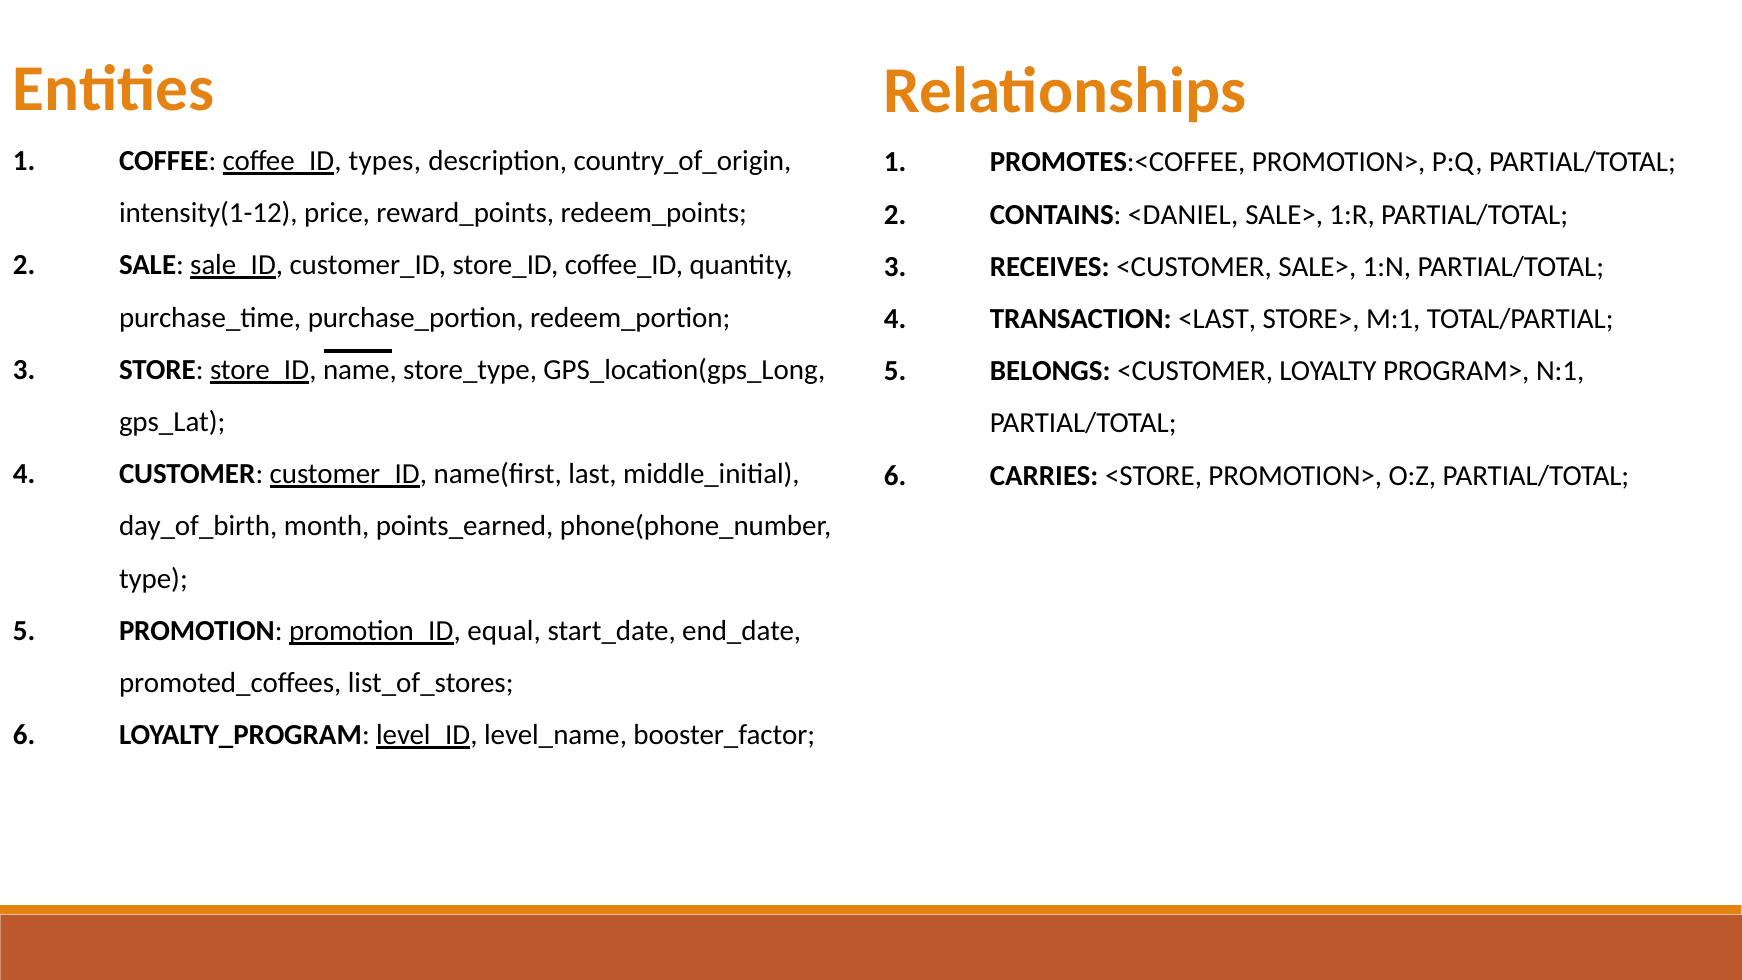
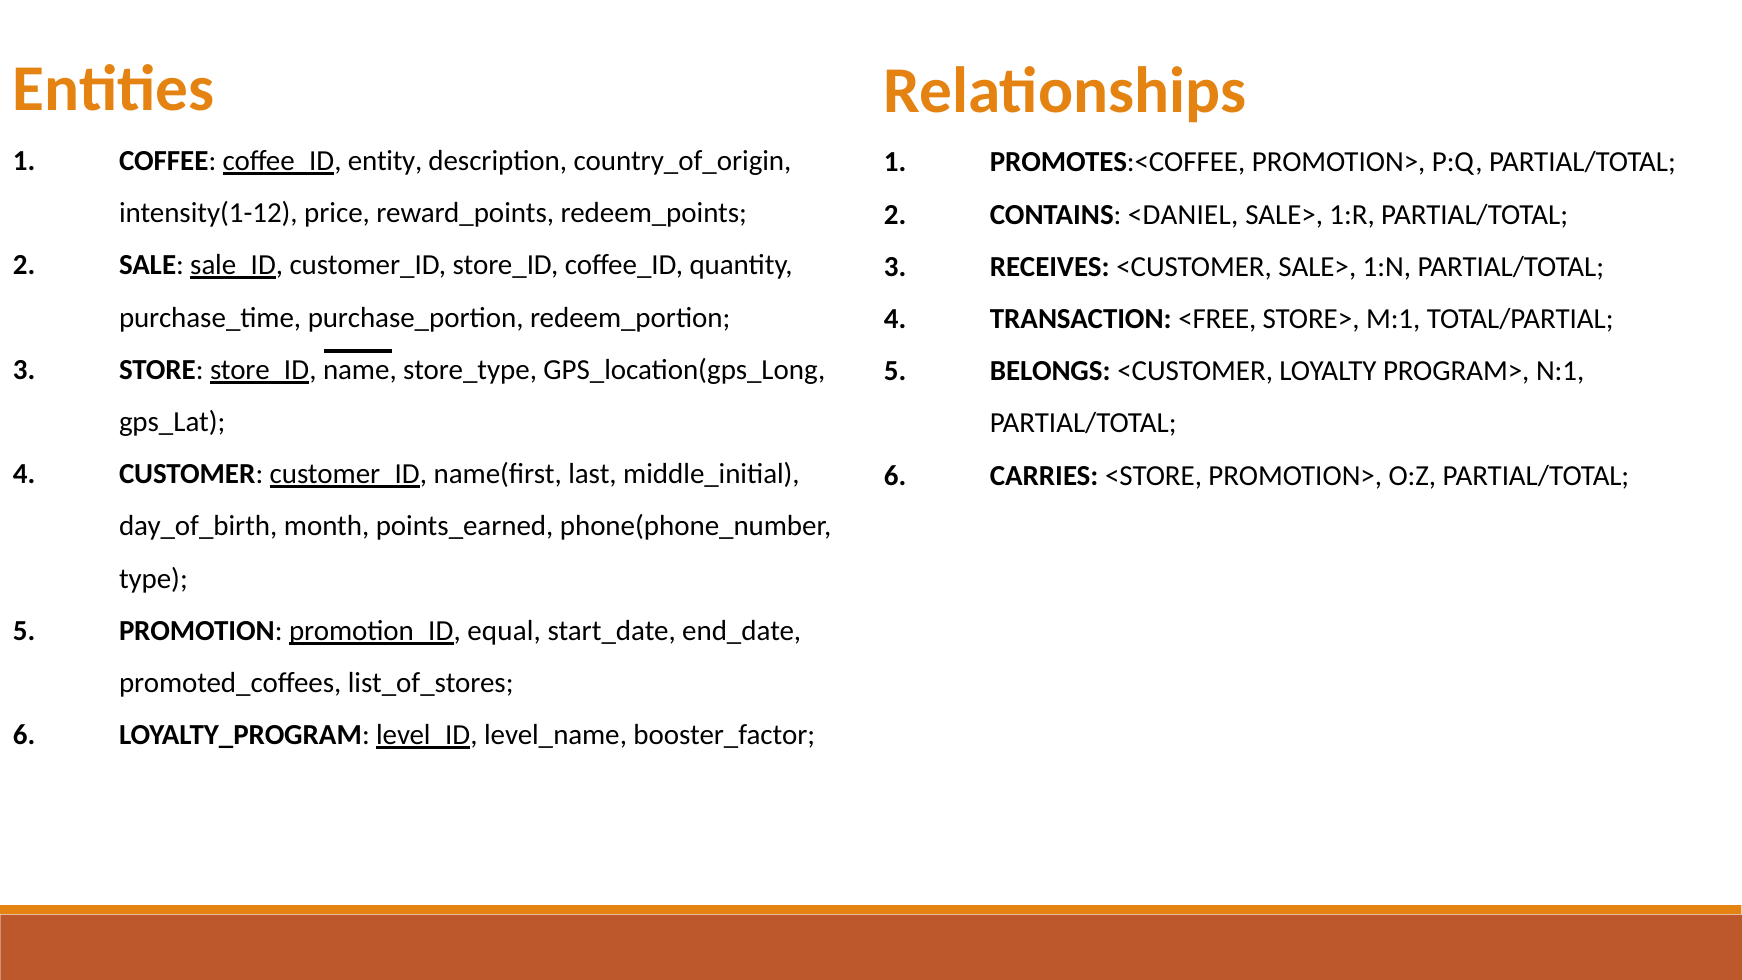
types: types -> entity (385, 161)
<LAST: <LAST -> <FREE (1217, 319)
